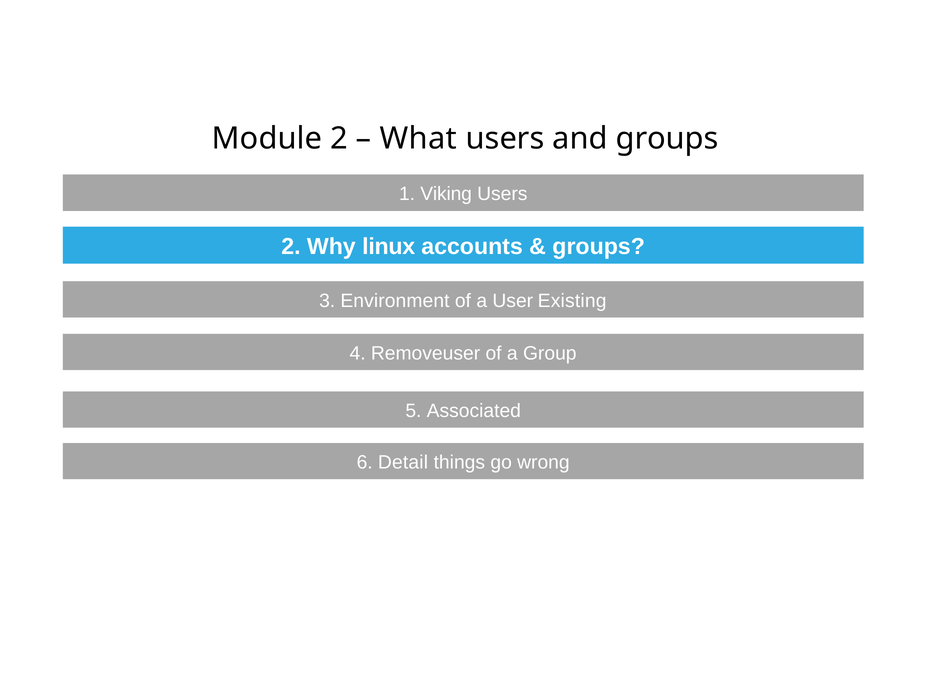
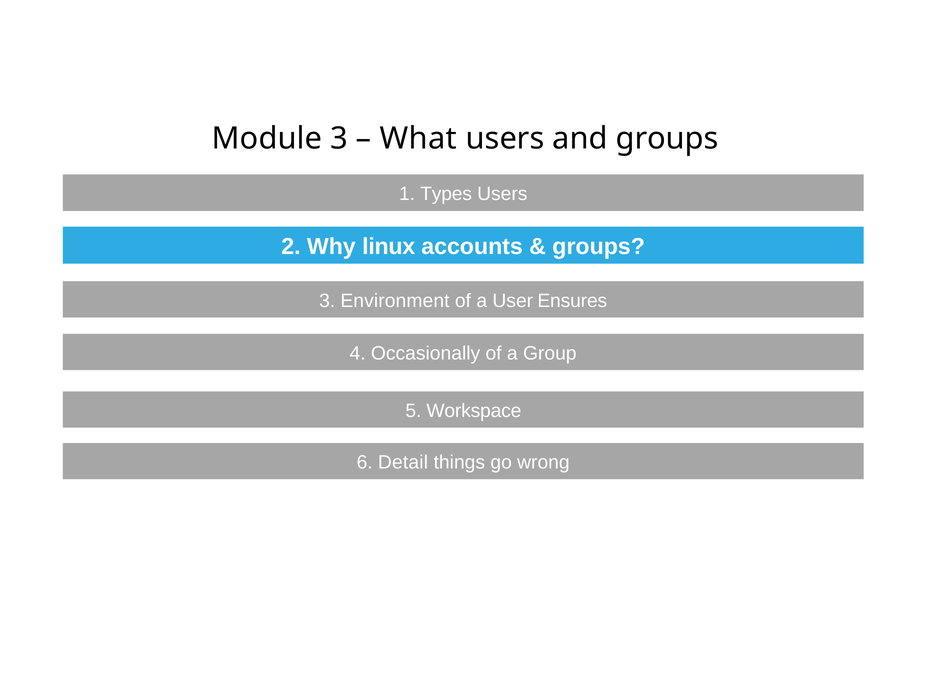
Module 2: 2 -> 3 (339, 138)
Viking: Viking -> Types (446, 194)
Existing: Existing -> Ensures (572, 300)
Removeuser: Removeuser -> Occasionally (426, 353)
Associated: Associated -> Workspace (474, 411)
